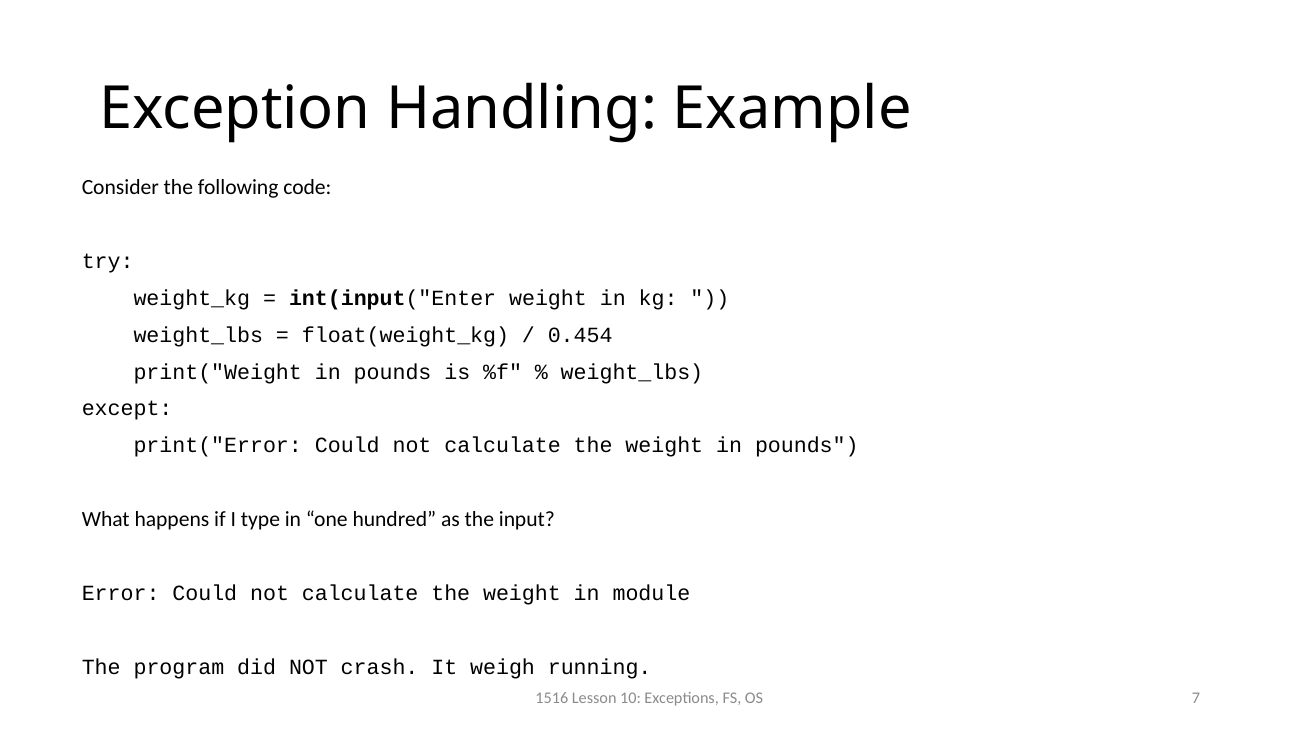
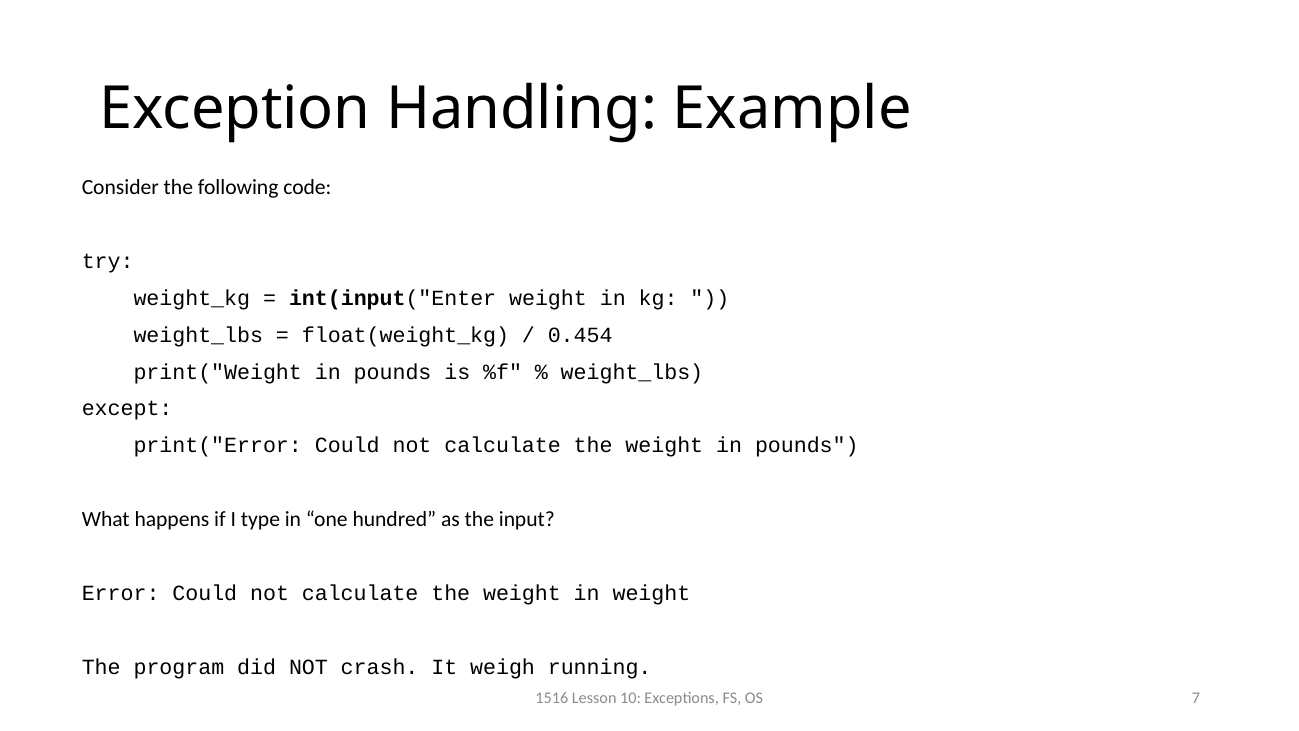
in module: module -> weight (651, 593)
